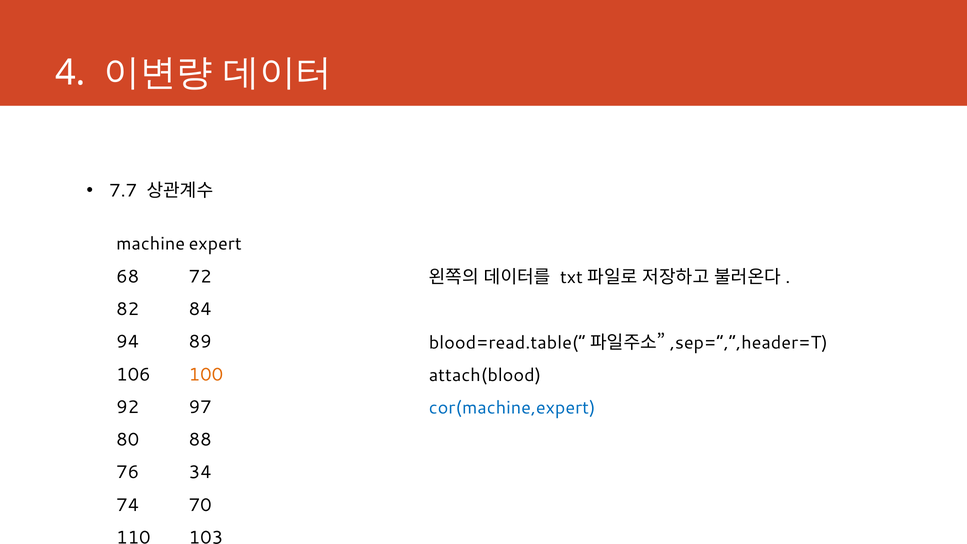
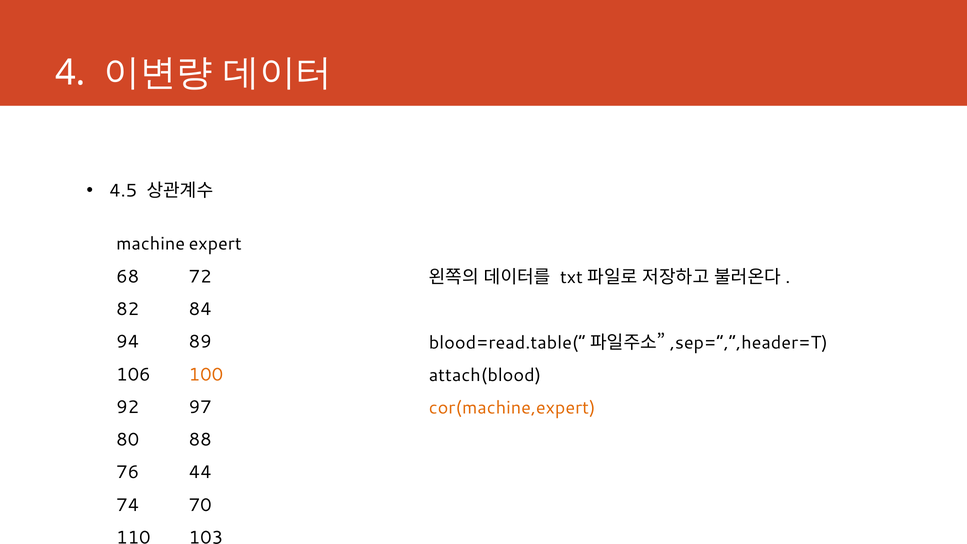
7.7: 7.7 -> 4.5 (123, 191)
cor(machine,expert colour: blue -> orange (512, 408)
34: 34 -> 44 (200, 472)
